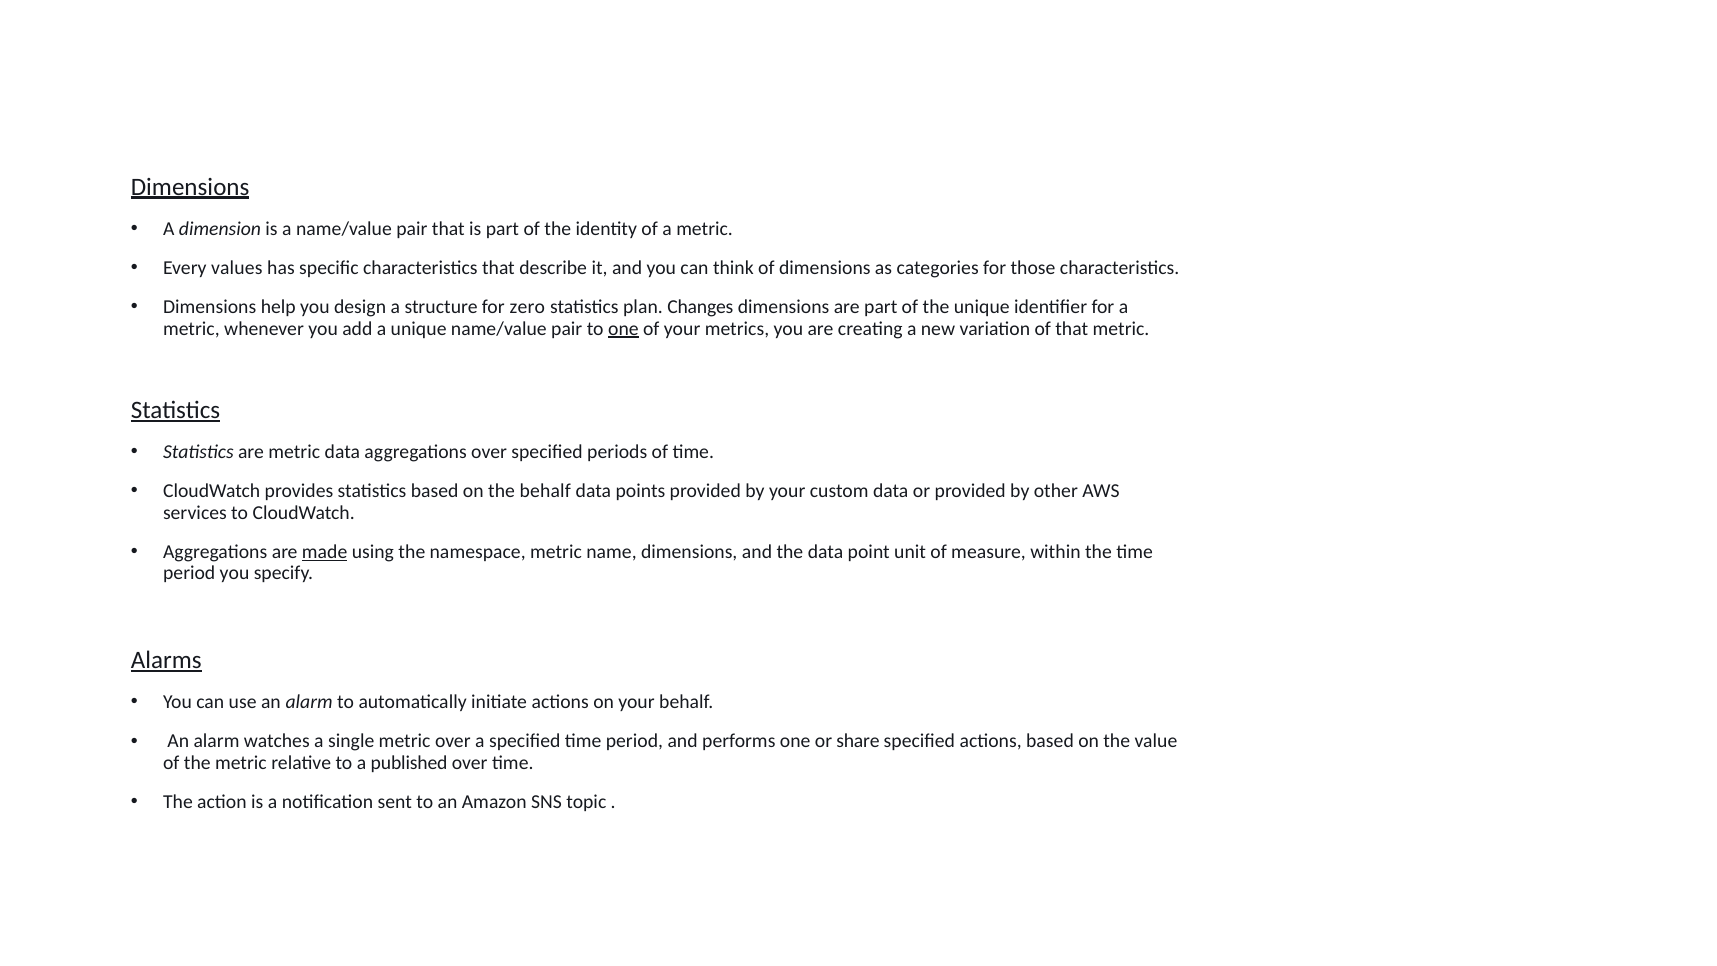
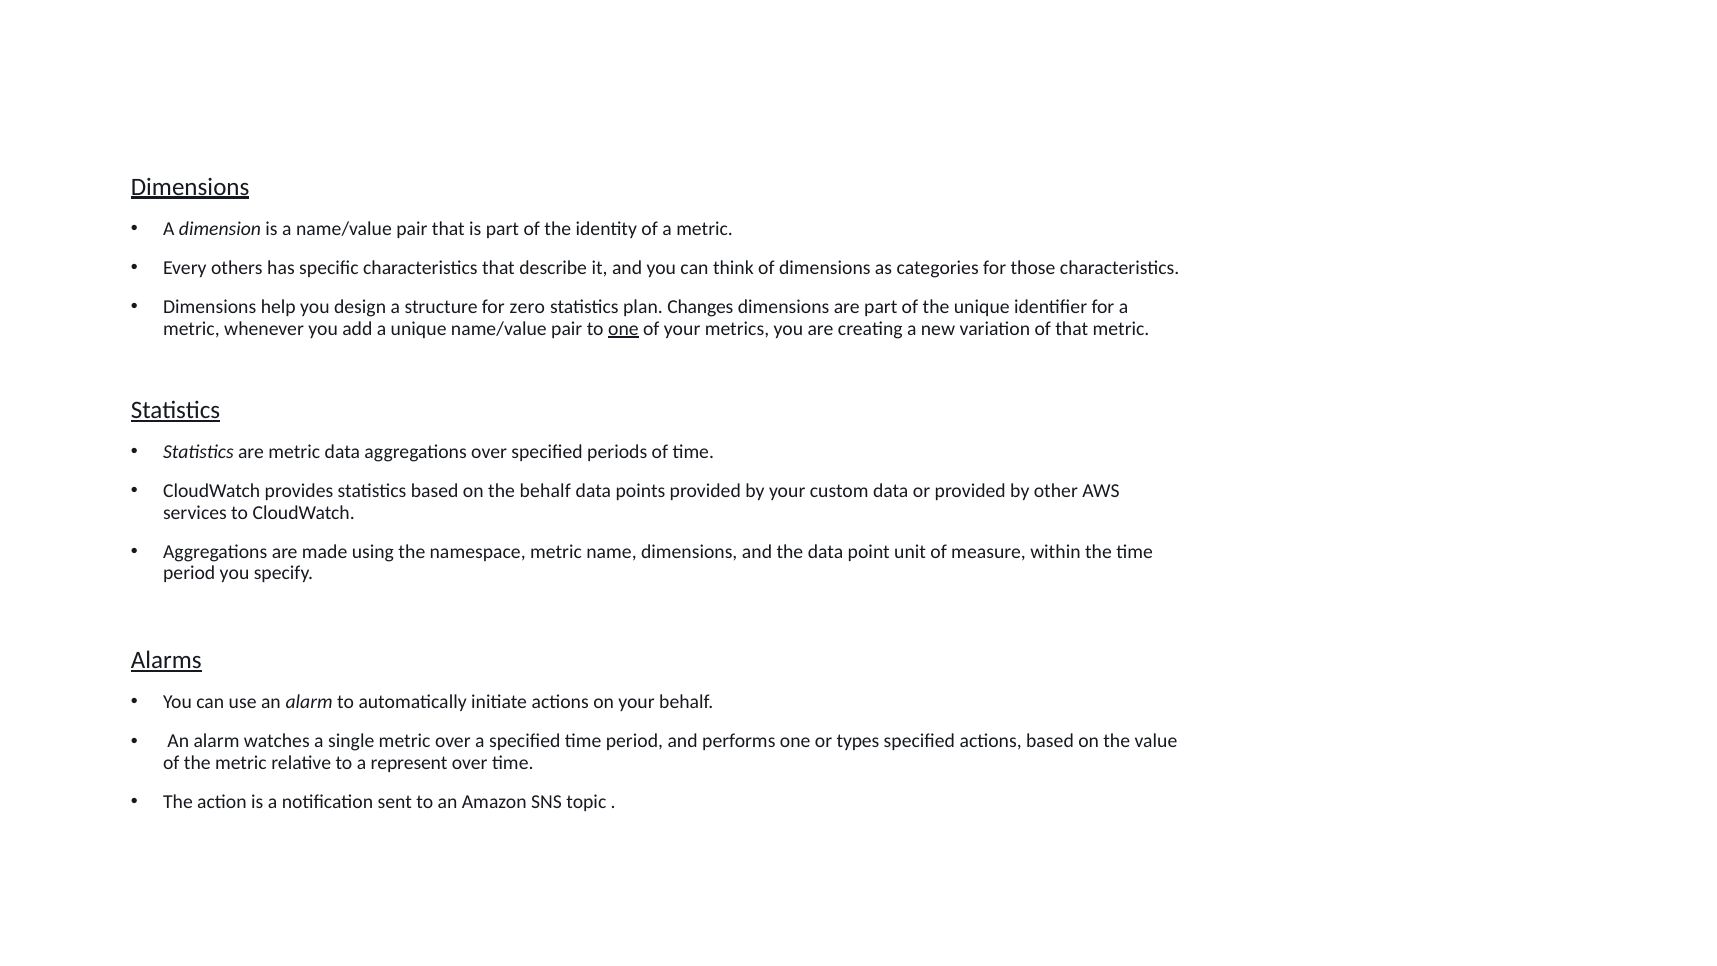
values: values -> others (237, 268)
made underline: present -> none (325, 552)
share: share -> types (858, 741)
published: published -> represent (409, 763)
